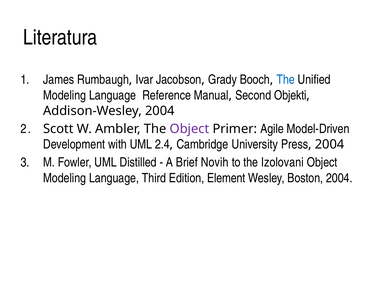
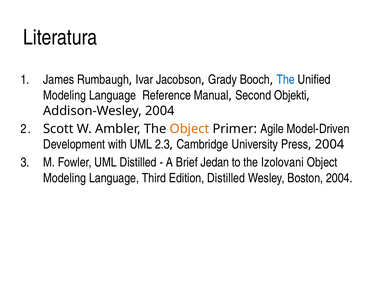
Object colour: purple -> orange (189, 129)
2.4: 2.4 -> 2.3 (162, 144)
Novih: Novih -> Jedan (215, 162)
Edition Element: Element -> Distilled (226, 178)
